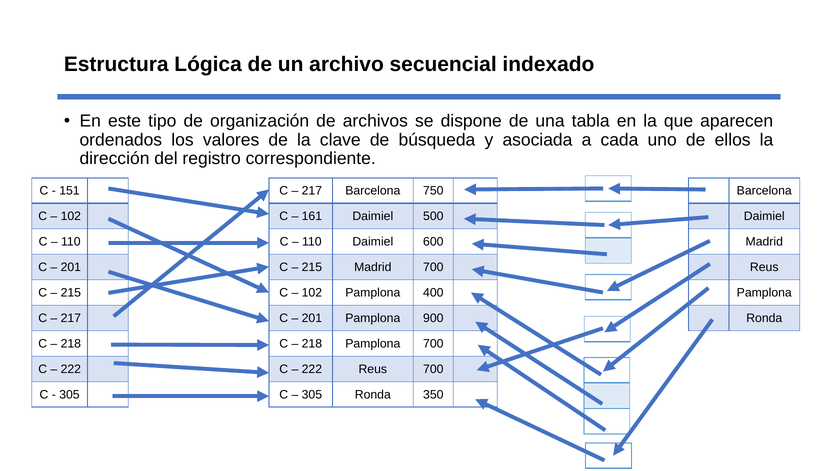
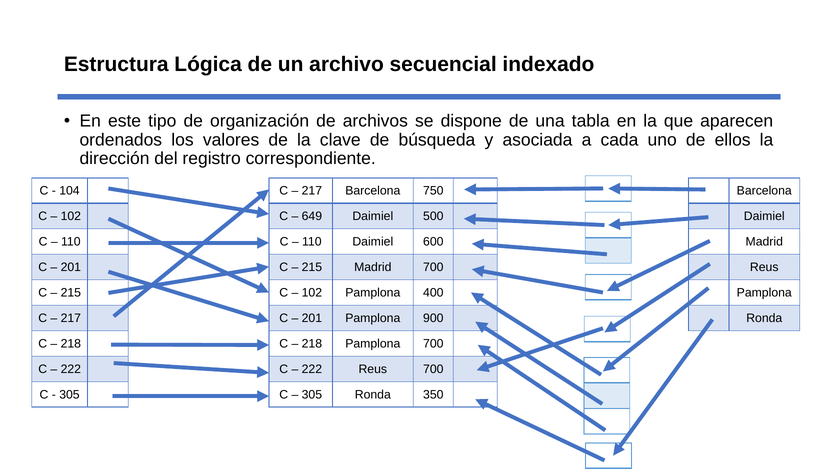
151: 151 -> 104 (69, 191)
161: 161 -> 649 (312, 216)
